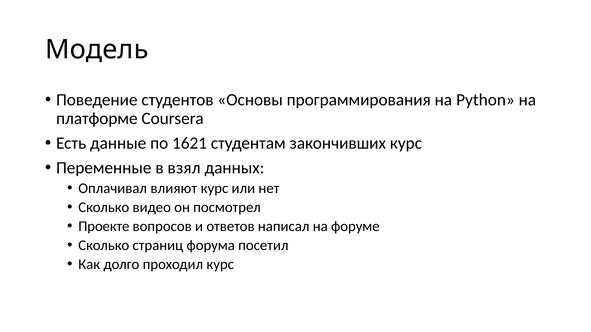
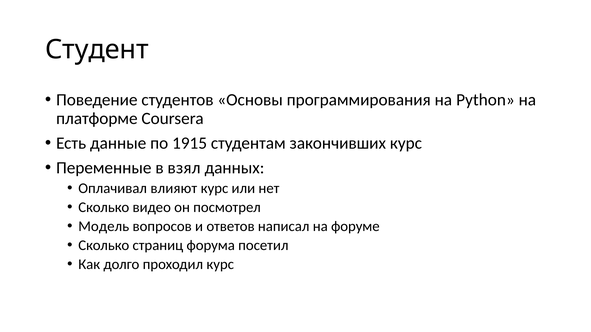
Модель: Модель -> Студент (97, 50)
1621: 1621 -> 1915 (190, 143)
Проекте: Проекте -> Модель (104, 227)
